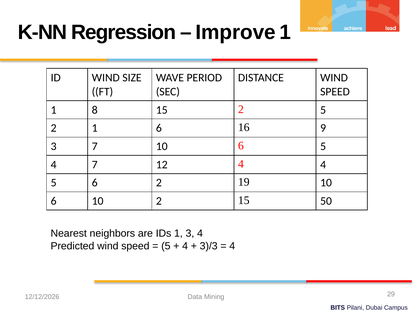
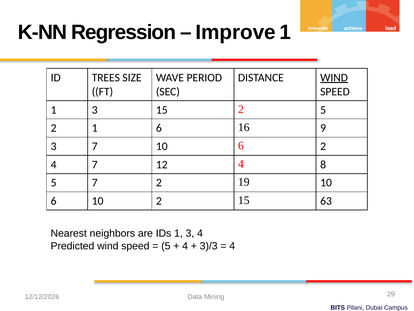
ID WIND: WIND -> TREES (106, 77)
WIND underline: none -> present (334, 77)
8: 8 -> 3 (95, 110)
6 5: 5 -> 2 (323, 146)
4 4: 4 -> 8 (323, 164)
5 6: 6 -> 7 (95, 183)
50: 50 -> 63 (326, 201)
